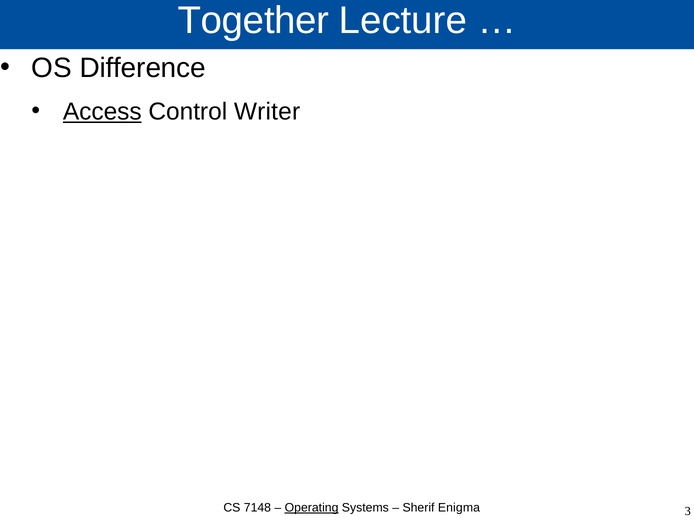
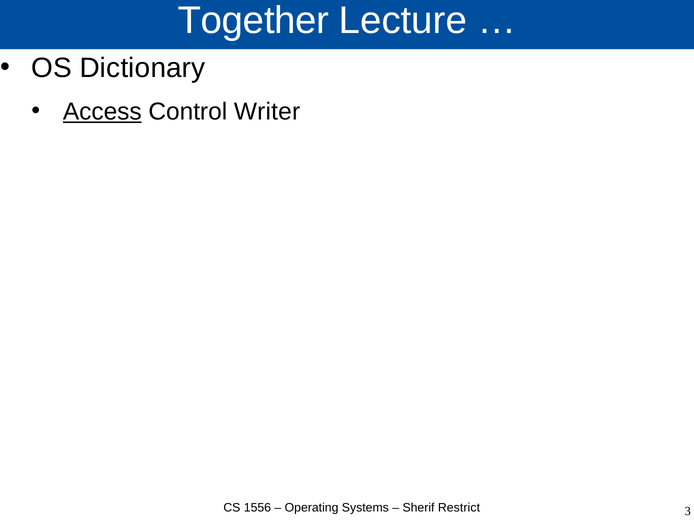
Difference: Difference -> Dictionary (143, 68)
7148: 7148 -> 1556 (257, 507)
Operating underline: present -> none (312, 507)
Enigma: Enigma -> Restrict (459, 507)
